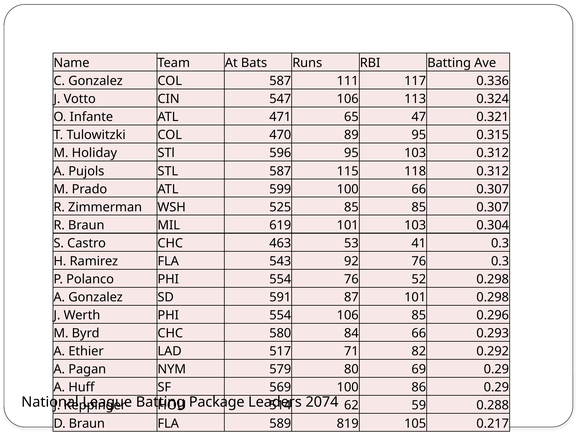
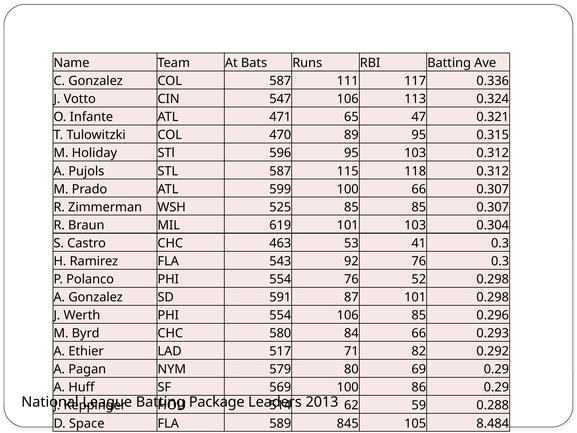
2074: 2074 -> 2013 (322, 402)
D Braun: Braun -> Space (87, 423)
819: 819 -> 845 (348, 423)
0.217: 0.217 -> 8.484 (493, 423)
